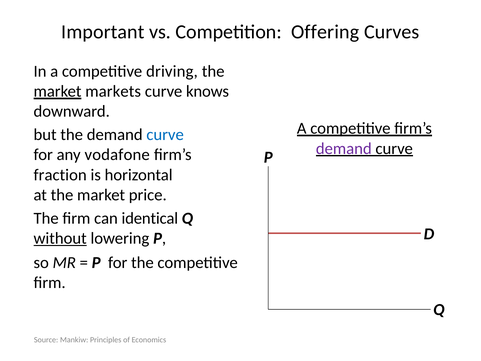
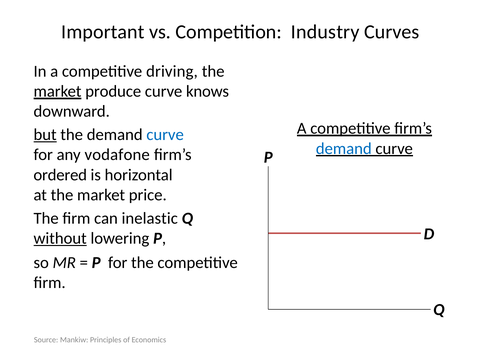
Offering: Offering -> Industry (325, 32)
markets: markets -> produce (113, 91)
but underline: none -> present (45, 135)
demand colour: purple -> blue (344, 148)
fraction: fraction -> ordered (60, 175)
identical: identical -> inelastic (150, 218)
